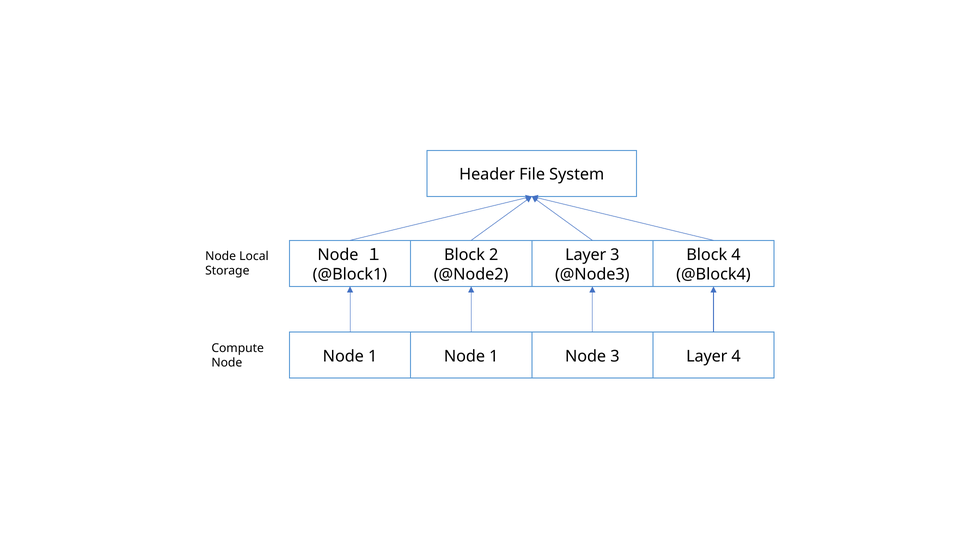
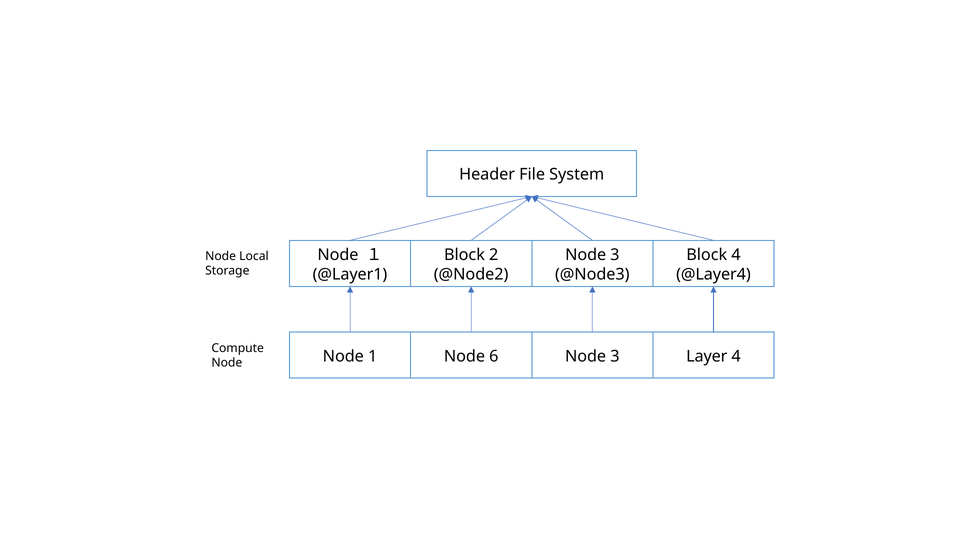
Layer: Layer -> Node (586, 255)
@Block1: @Block1 -> @Layer1 (350, 274)
@Block4: @Block4 -> @Layer4 (713, 274)
1 Node 1: 1 -> 6 (494, 356)
